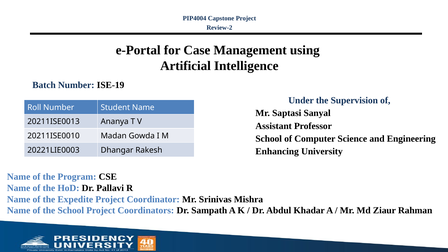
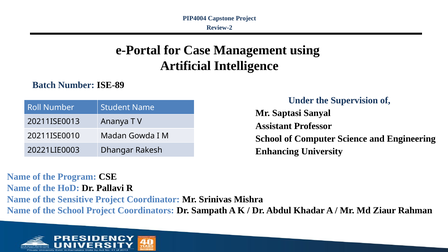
ISE-19: ISE-19 -> ISE-89 (111, 85)
Expedite: Expedite -> Sensitive (75, 199)
